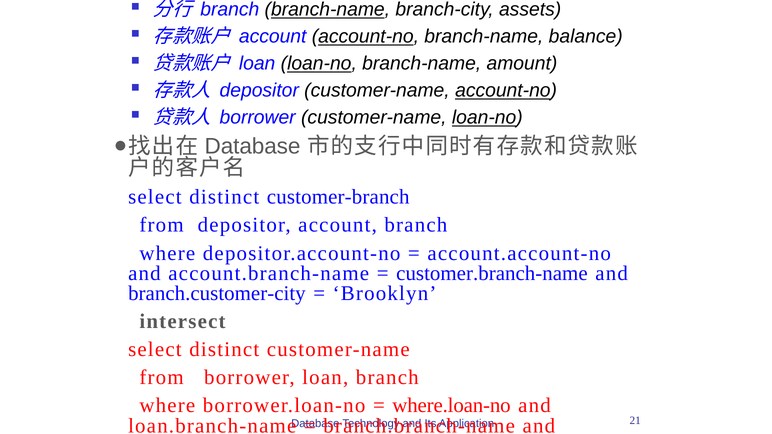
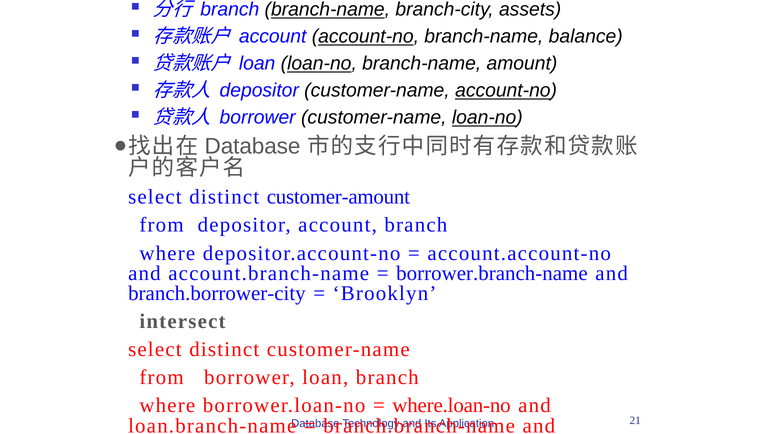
customer-branch: customer-branch -> customer-amount (338, 197)
customer.branch-name: customer.branch-name -> borrower.branch-name (492, 273)
branch.customer-city: branch.customer-city -> branch.borrower-city (217, 293)
